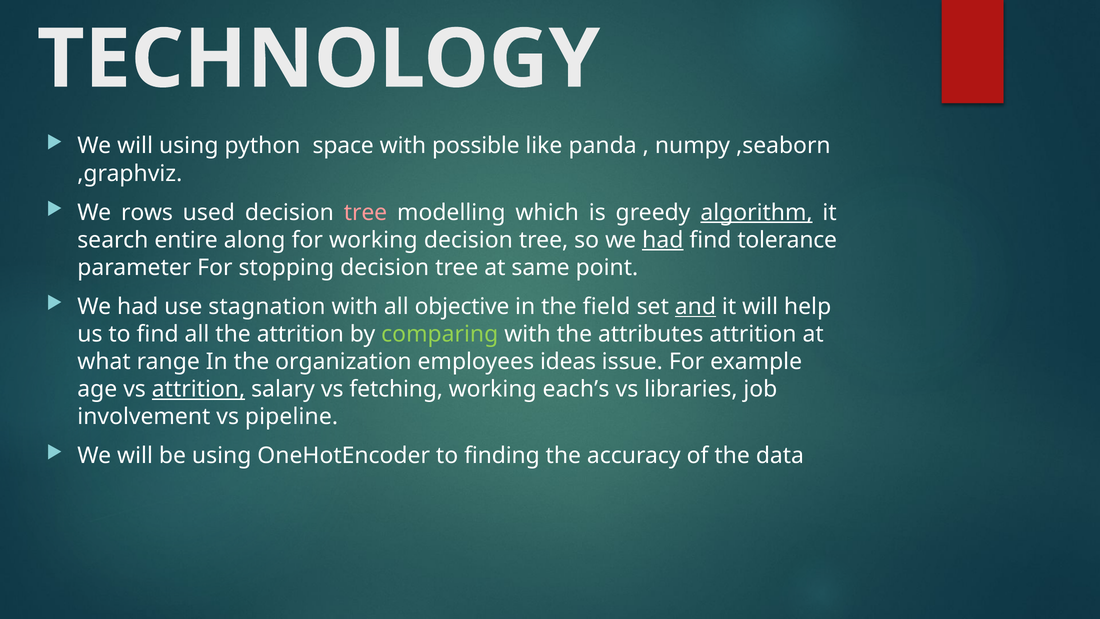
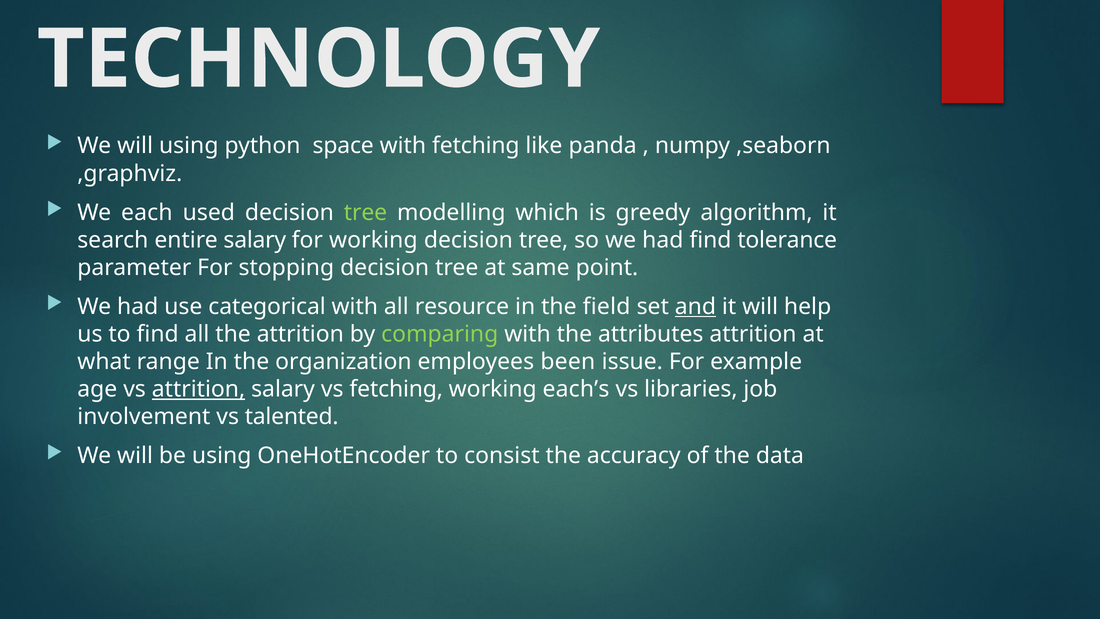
with possible: possible -> fetching (476, 146)
rows: rows -> each (147, 212)
tree colour: pink -> light green (366, 212)
algorithm underline: present -> none (757, 212)
entire along: along -> salary (255, 240)
had underline: present -> none (663, 240)
stagnation: stagnation -> categorical (267, 307)
objective: objective -> resource (462, 307)
ideas: ideas -> been (568, 362)
pipeline: pipeline -> talented (292, 417)
finding: finding -> consist (502, 456)
